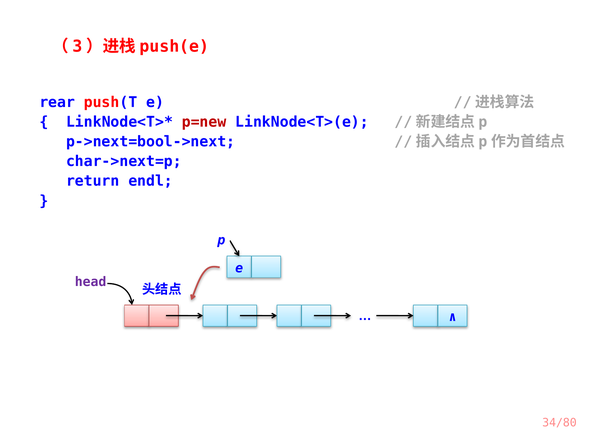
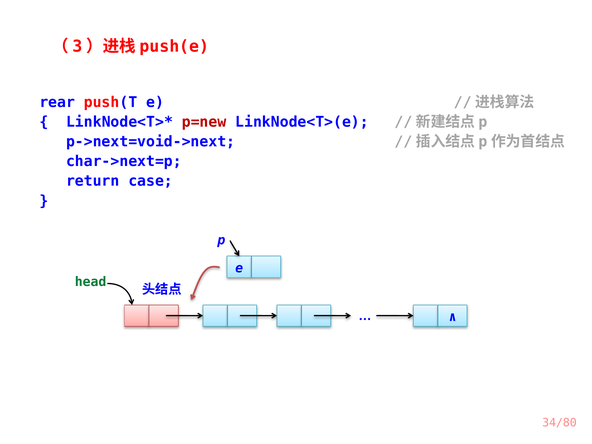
p->next=bool->next: p->next=bool->next -> p->next=void->next (151, 142)
endl: endl -> case (151, 181)
head colour: purple -> green (91, 282)
